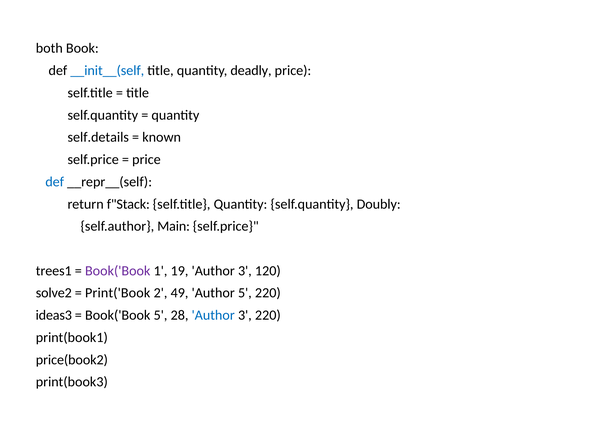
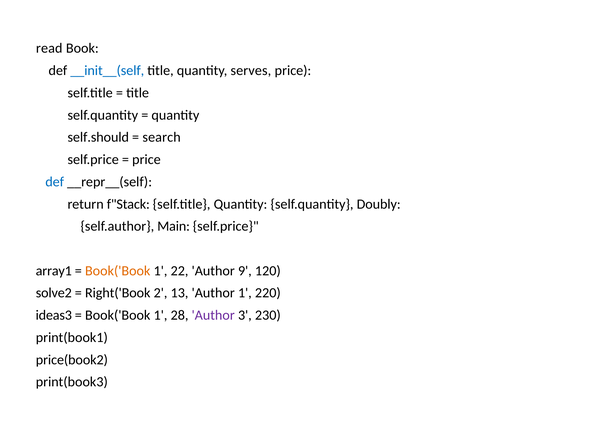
both: both -> read (49, 48)
deadly: deadly -> serves (251, 70)
self.details: self.details -> self.should (98, 137)
known: known -> search (162, 137)
trees1: trees1 -> array1 (54, 271)
Book('Book colour: purple -> orange (118, 271)
19: 19 -> 22 (180, 271)
3: 3 -> 9 (245, 271)
Print('Book: Print('Book -> Right('Book (118, 293)
49: 49 -> 13 (180, 293)
Author 5: 5 -> 1 (245, 293)
5: 5 -> 1 (161, 315)
Author colour: blue -> purple (213, 315)
3 220: 220 -> 230 (268, 315)
